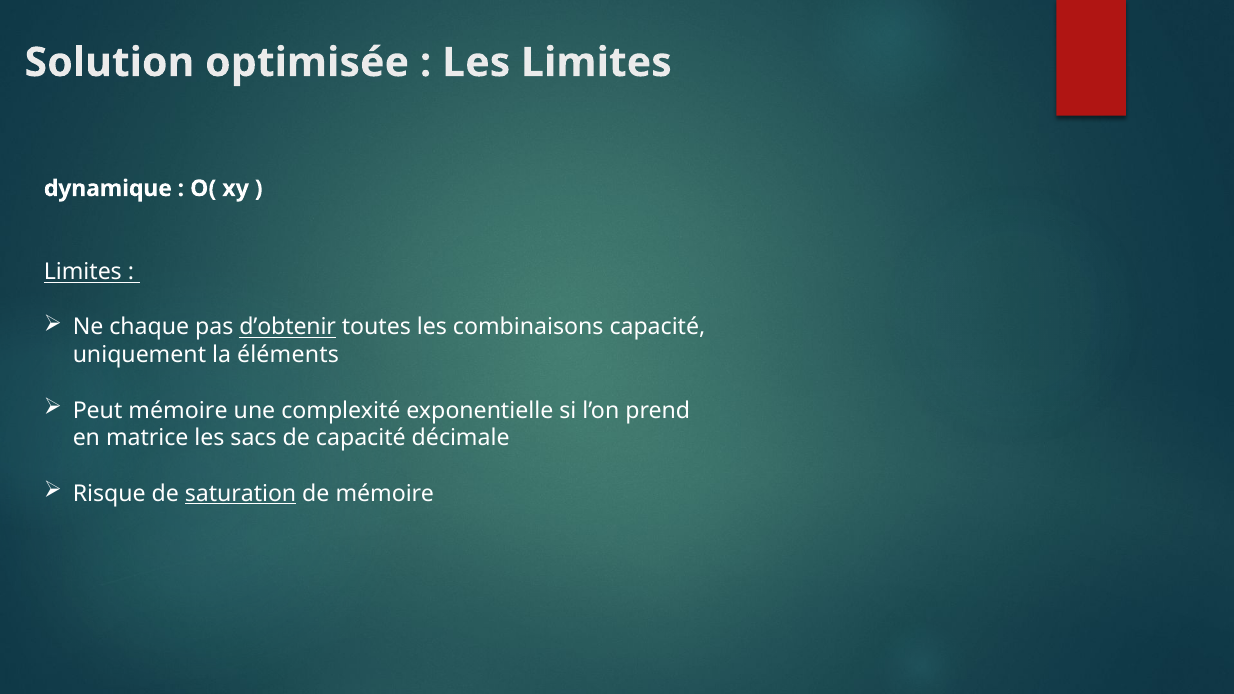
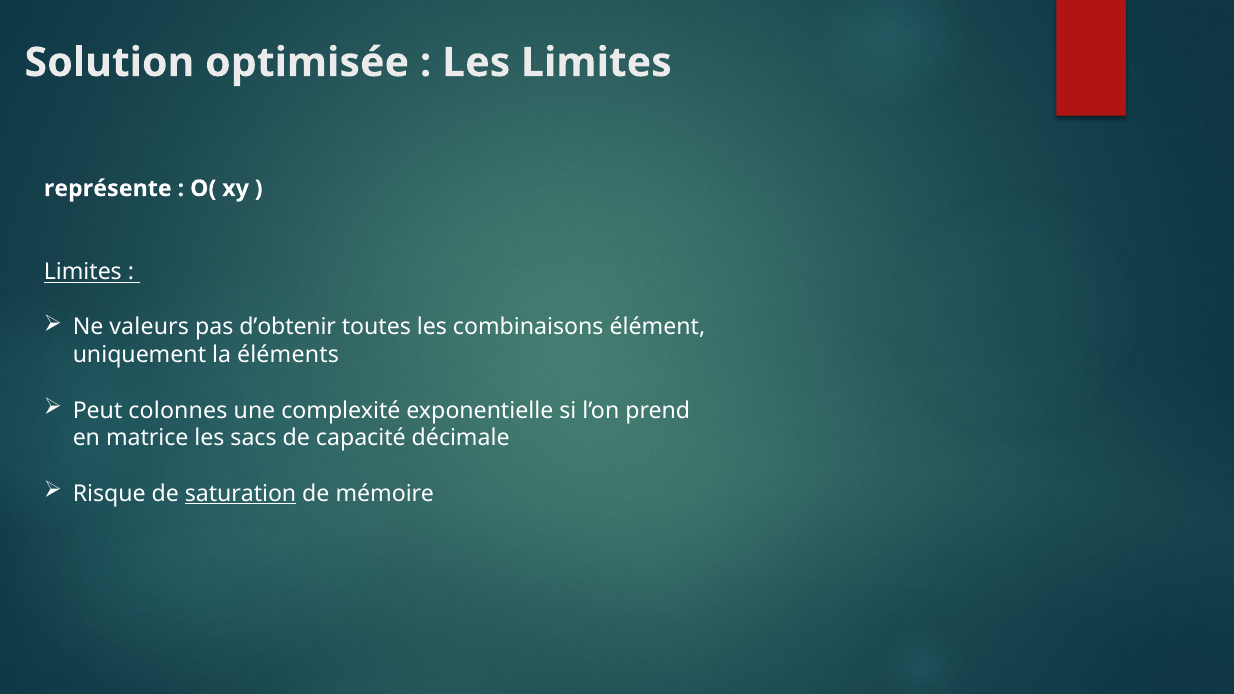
dynamique: dynamique -> représente (108, 189)
chaque: chaque -> valeurs (149, 327)
d’obtenir underline: present -> none (288, 327)
combinaisons capacité: capacité -> élément (657, 327)
Peut mémoire: mémoire -> colonnes (178, 411)
